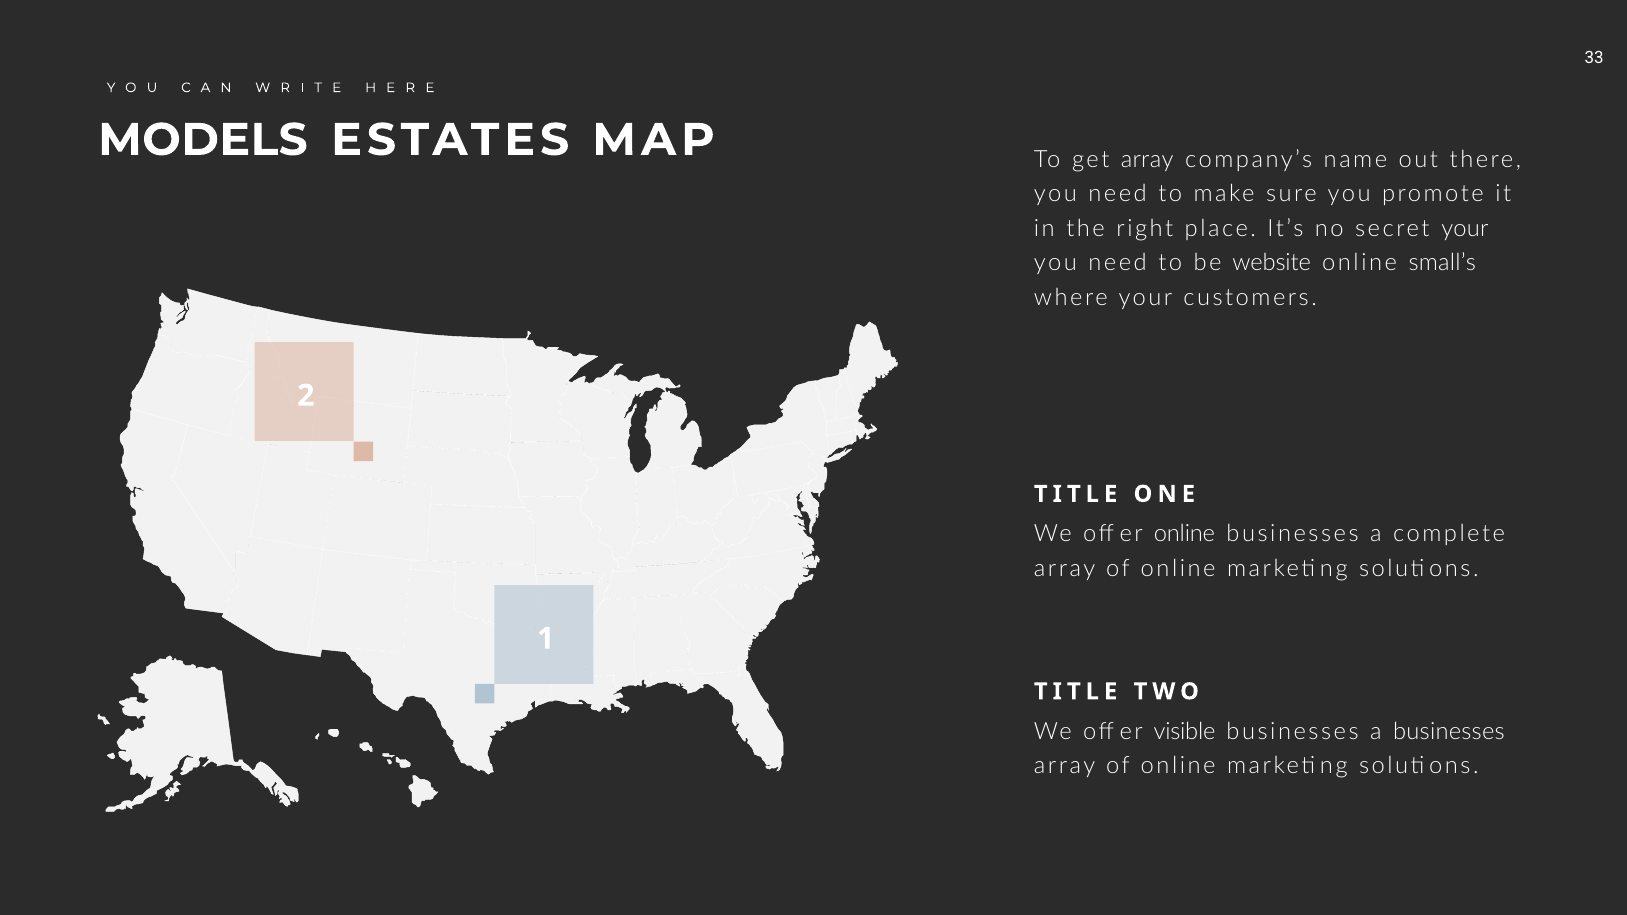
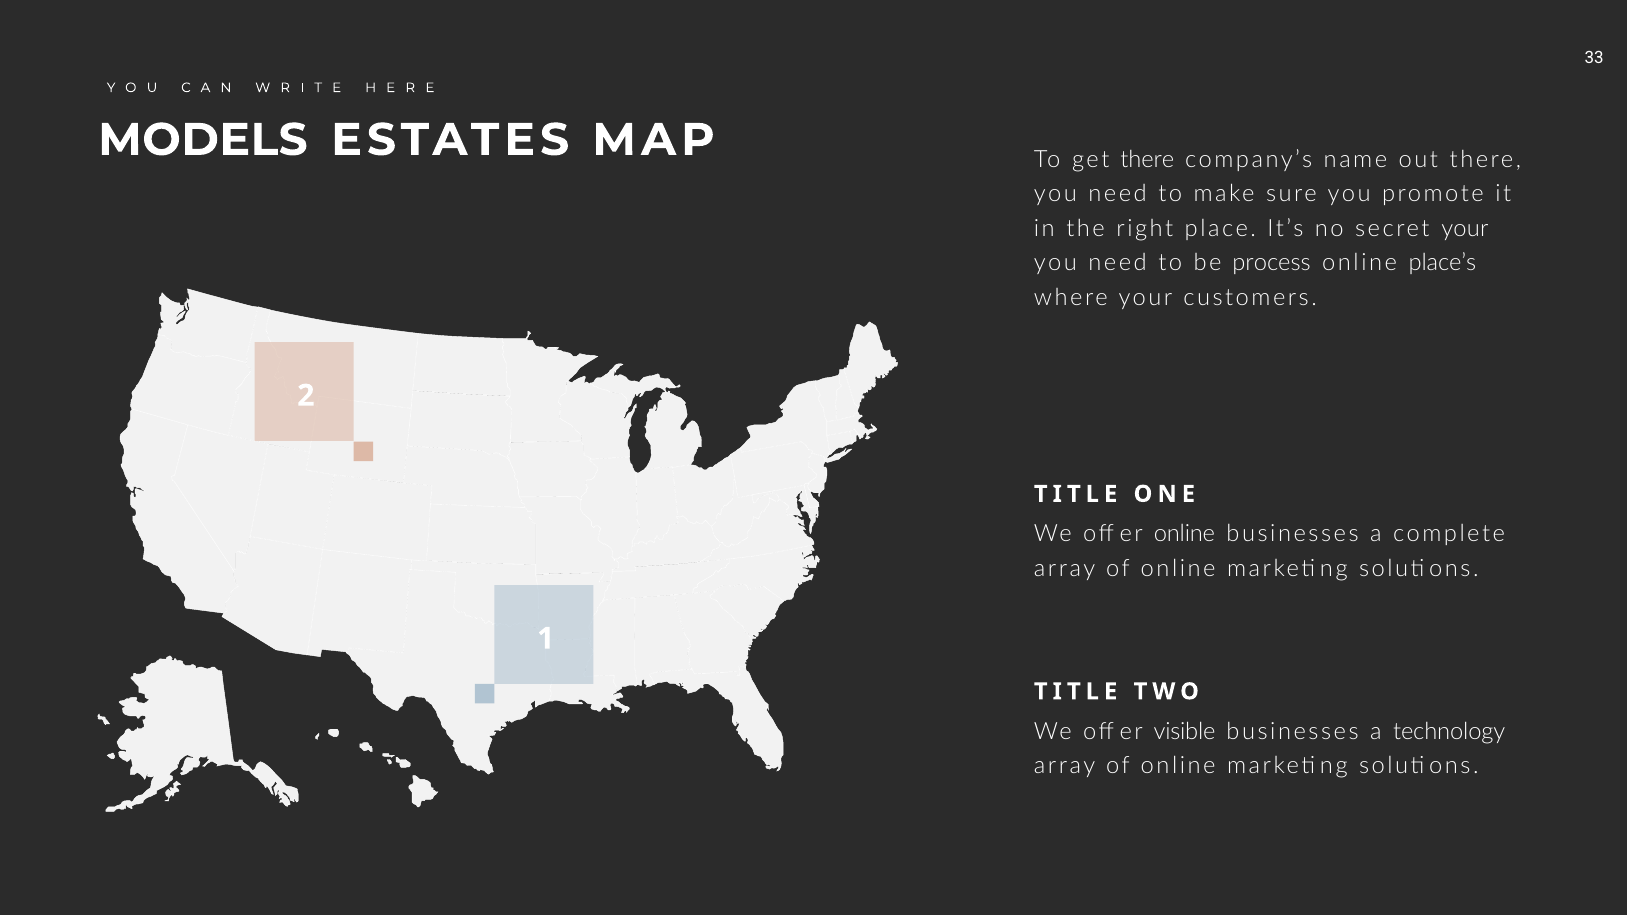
get array: array -> there (1147, 159)
website: website -> process (1272, 263)
small’s: small’s -> place’s (1442, 263)
a businesses: businesses -> technology (1449, 732)
